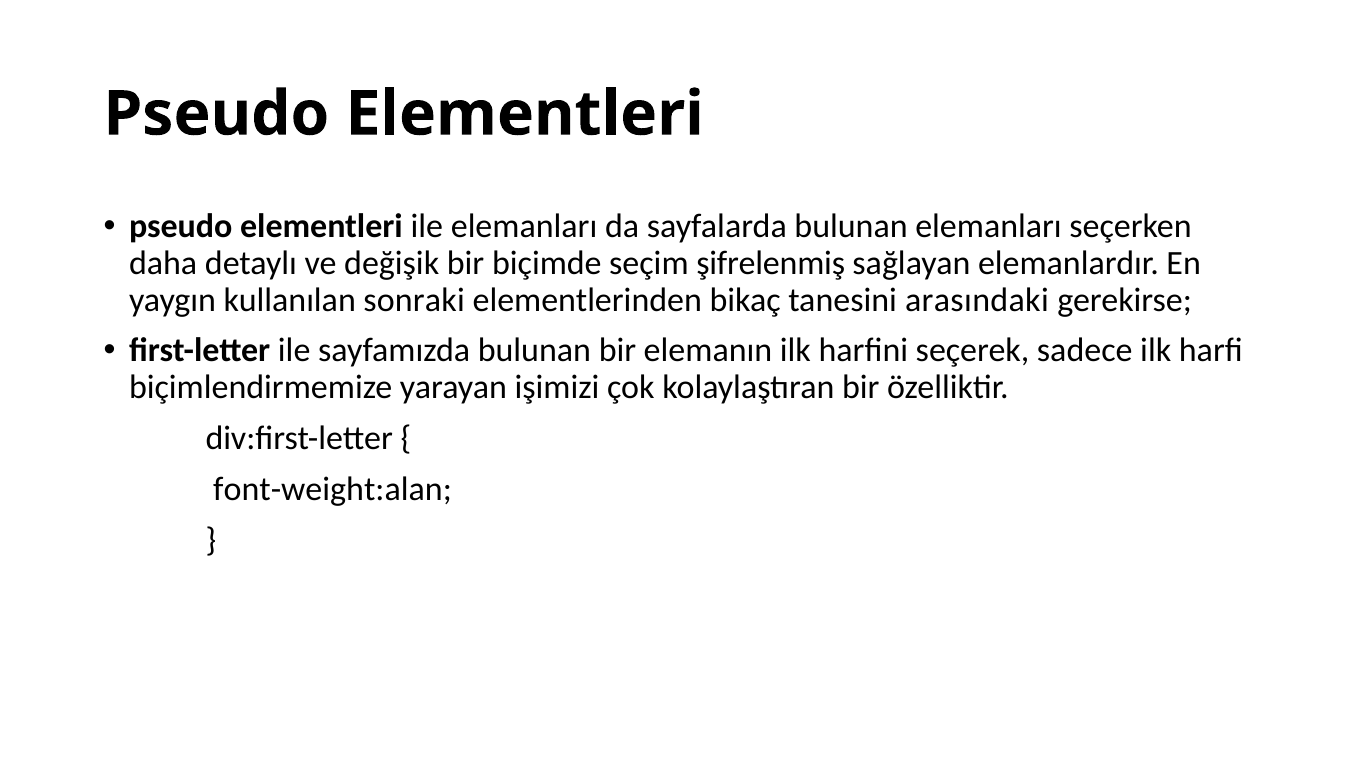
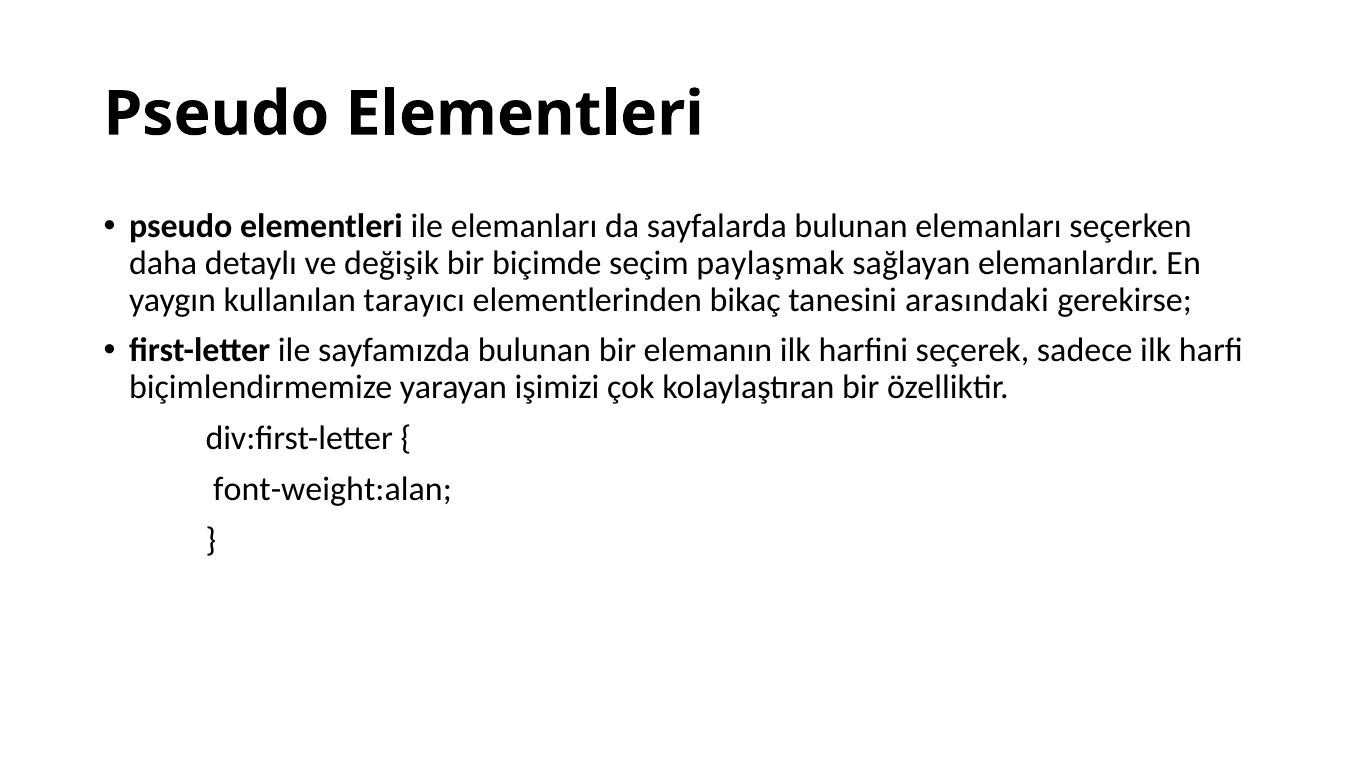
şifrelenmiş: şifrelenmiş -> paylaşmak (770, 263)
sonraki: sonraki -> tarayıcı (414, 300)
